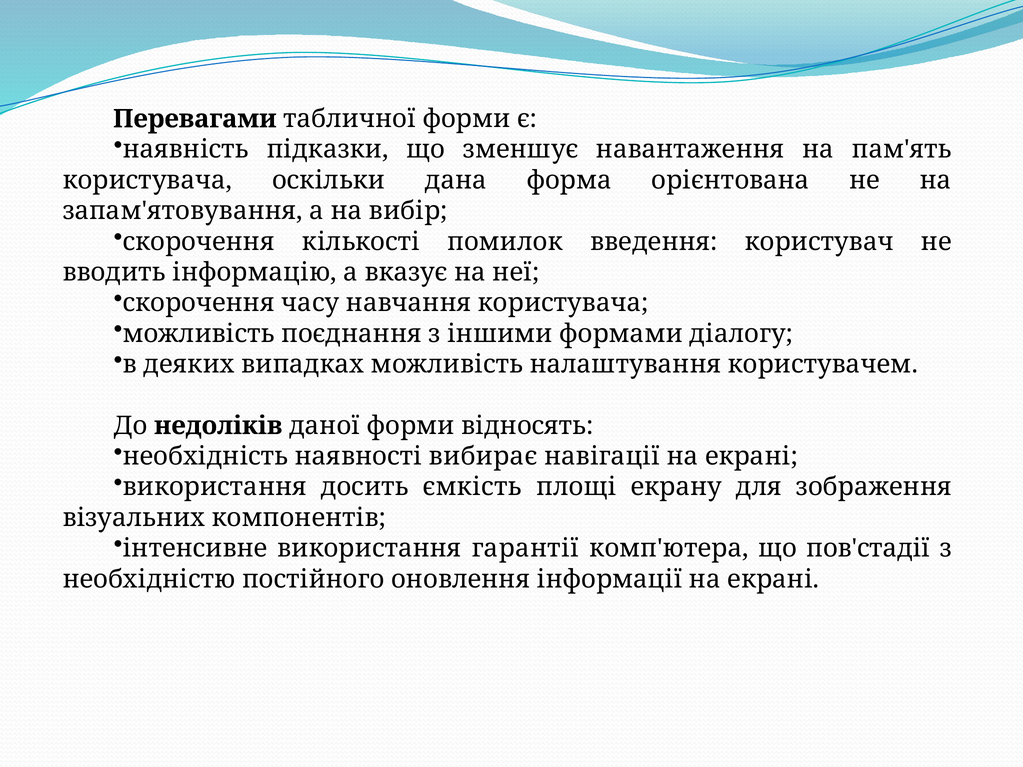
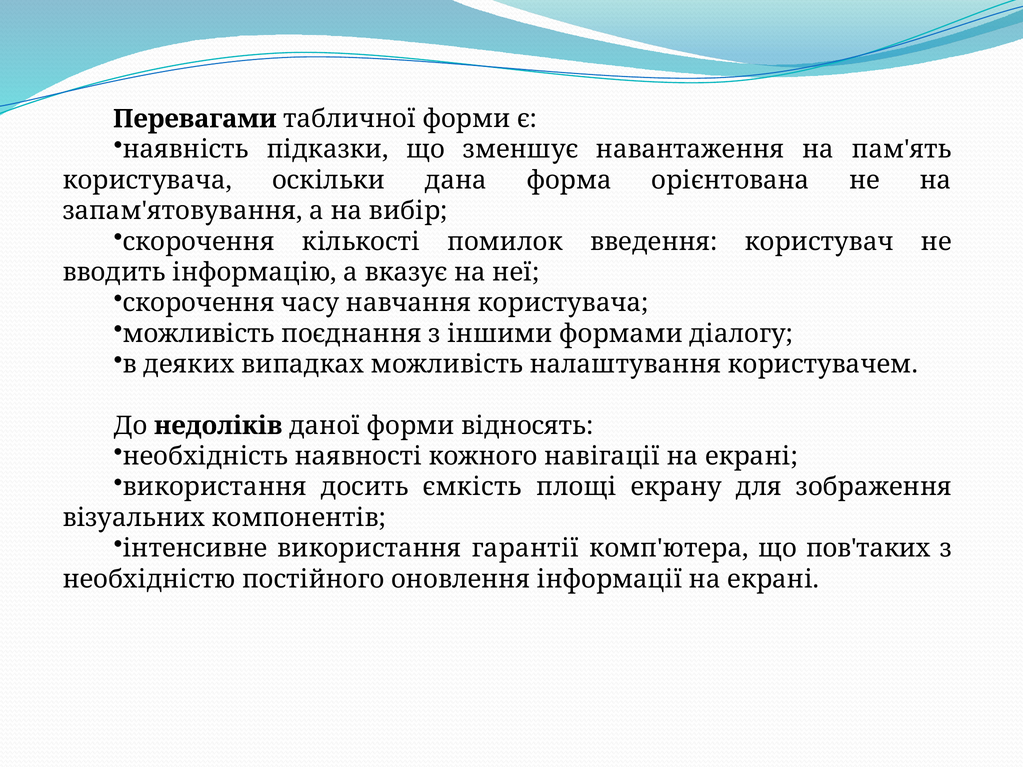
вибирає: вибирає -> кожного (483, 457)
пов'стадії: пов'стадії -> пов'таких (868, 549)
